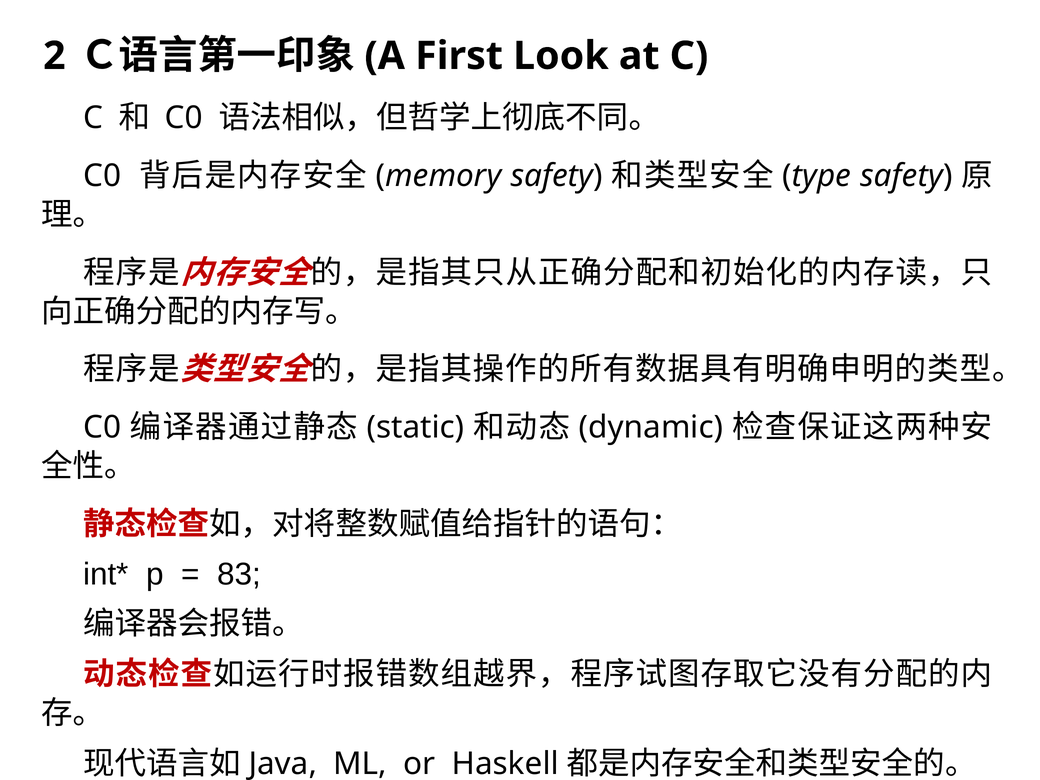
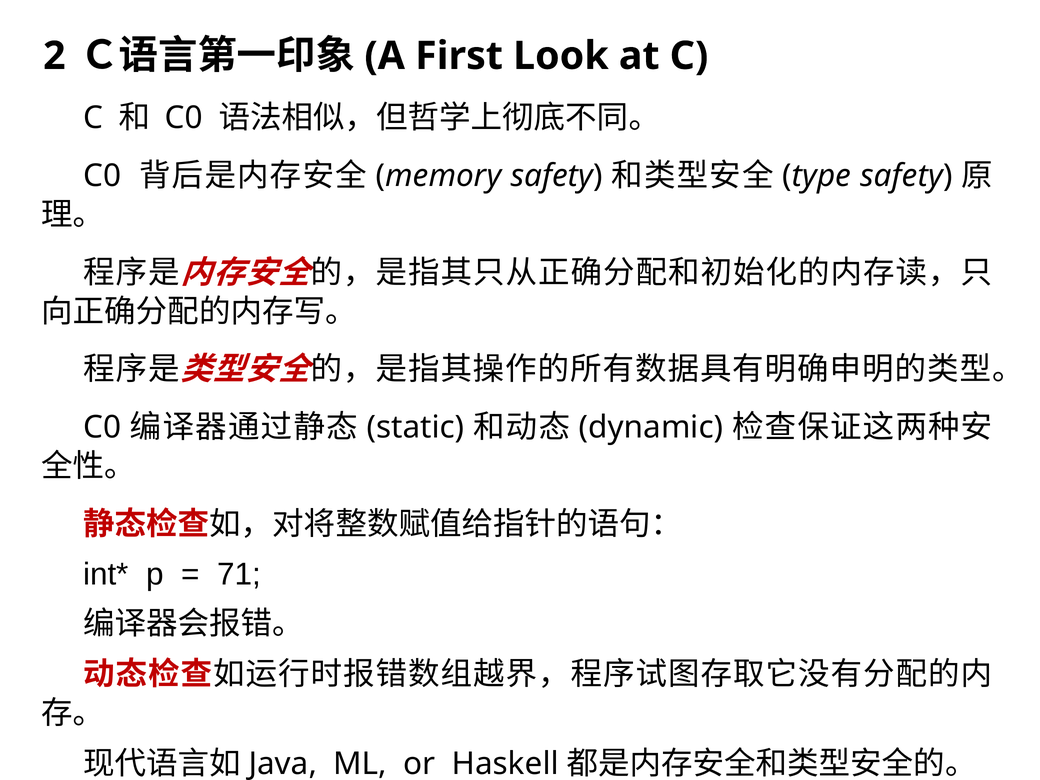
83: 83 -> 71 (239, 574)
